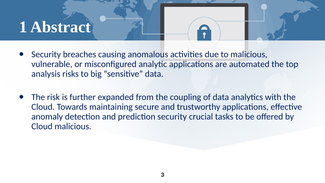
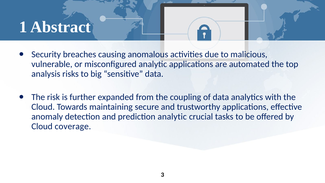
prediction security: security -> analytic (172, 117)
Cloud malicious: malicious -> coverage (73, 126)
